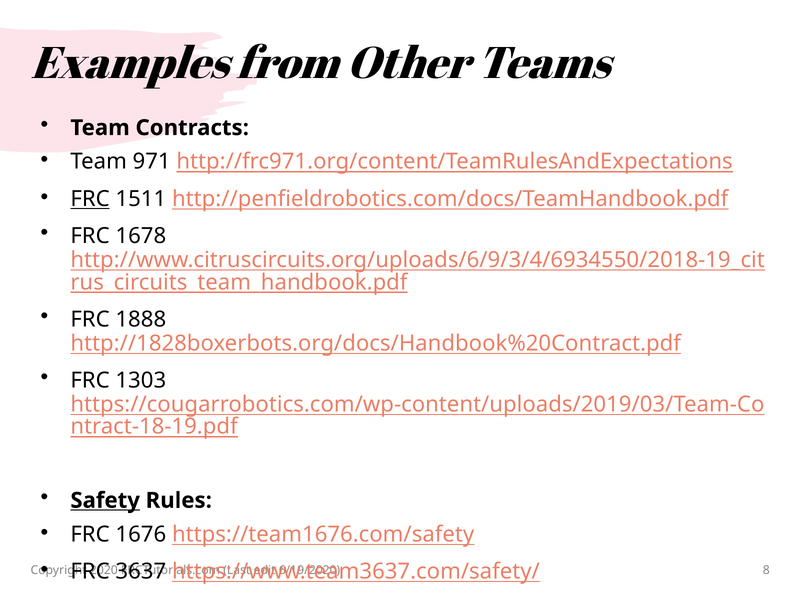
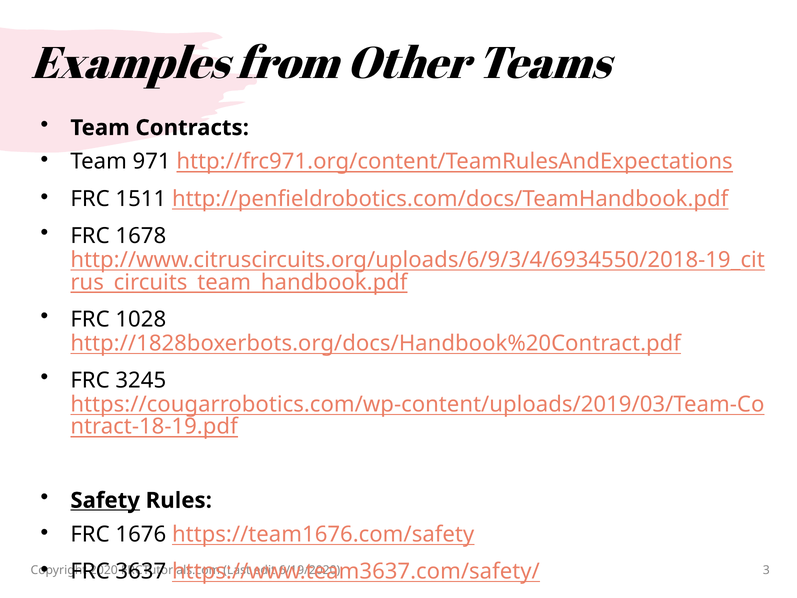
FRC underline: present -> none (90, 199)
1888: 1888 -> 1028 (141, 319)
1303: 1303 -> 3245 (141, 380)
8: 8 -> 3 (766, 570)
